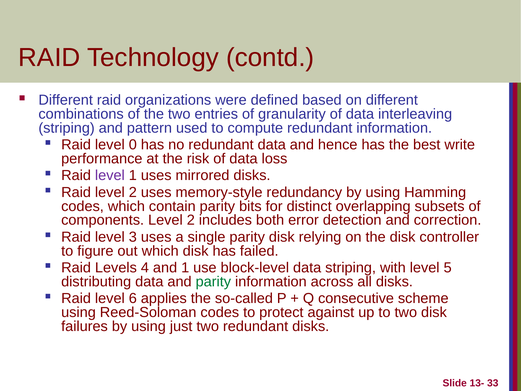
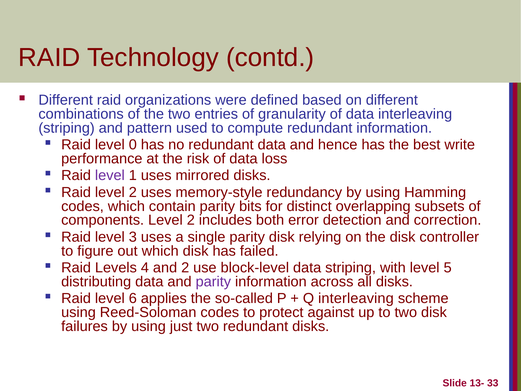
and 1: 1 -> 2 (185, 268)
parity colour: green -> purple (213, 281)
Q consecutive: consecutive -> interleaving (356, 298)
